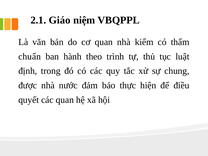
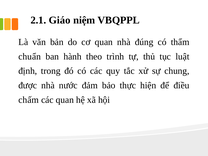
kiểm: kiểm -> đúng (144, 42)
quyết: quyết -> chấm (29, 100)
